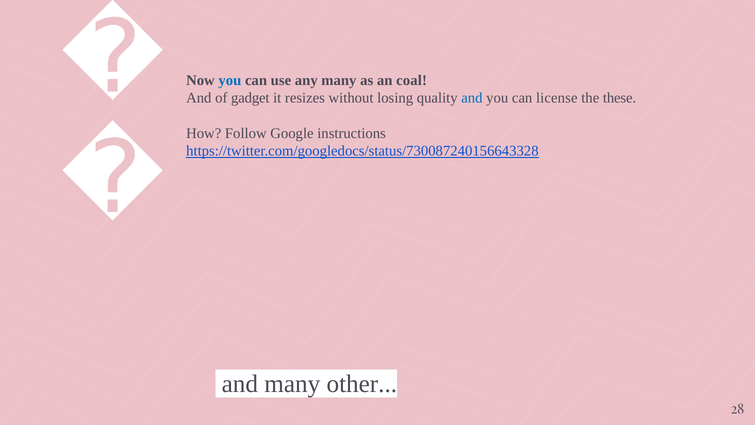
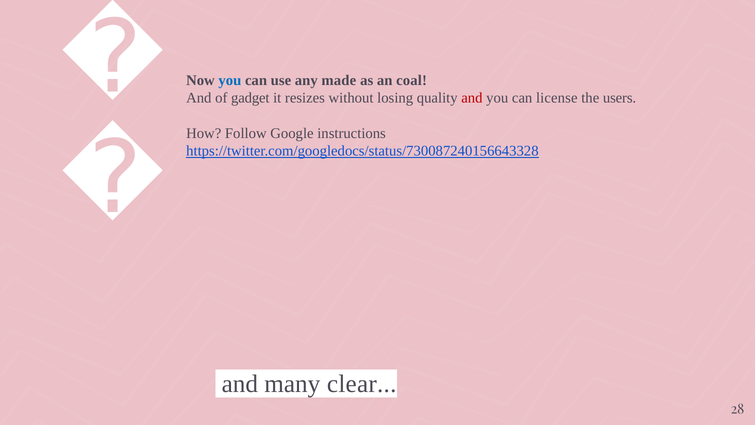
any many: many -> made (339, 80)
and colour: blue -> red (472, 98)
these: these -> users (620, 98)
other: other -> clear (362, 383)
